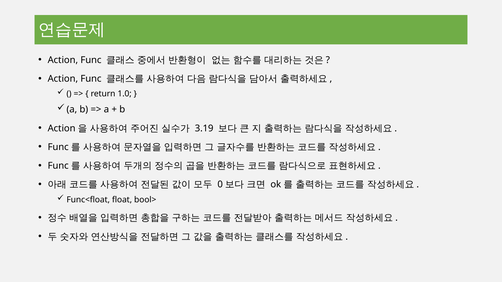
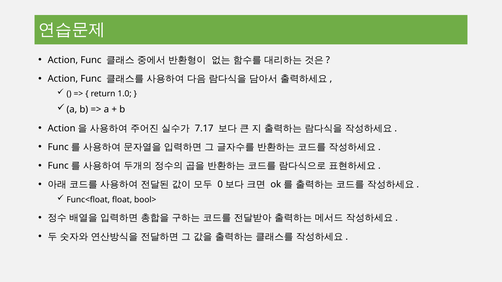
3.19: 3.19 -> 7.17 (204, 128)
